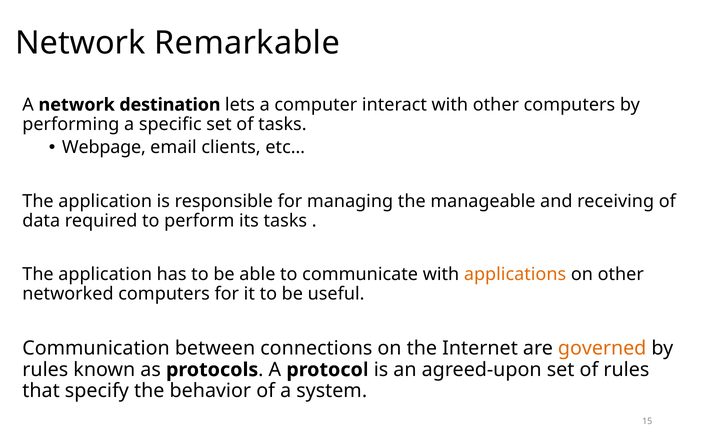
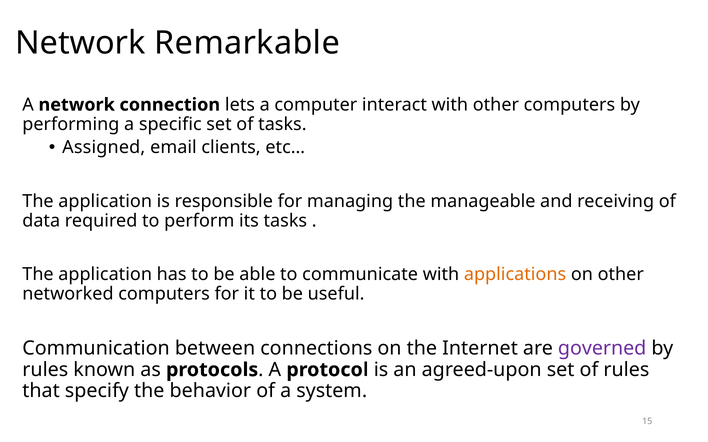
destination: destination -> connection (170, 105)
Webpage: Webpage -> Assigned (104, 148)
governed colour: orange -> purple (602, 349)
